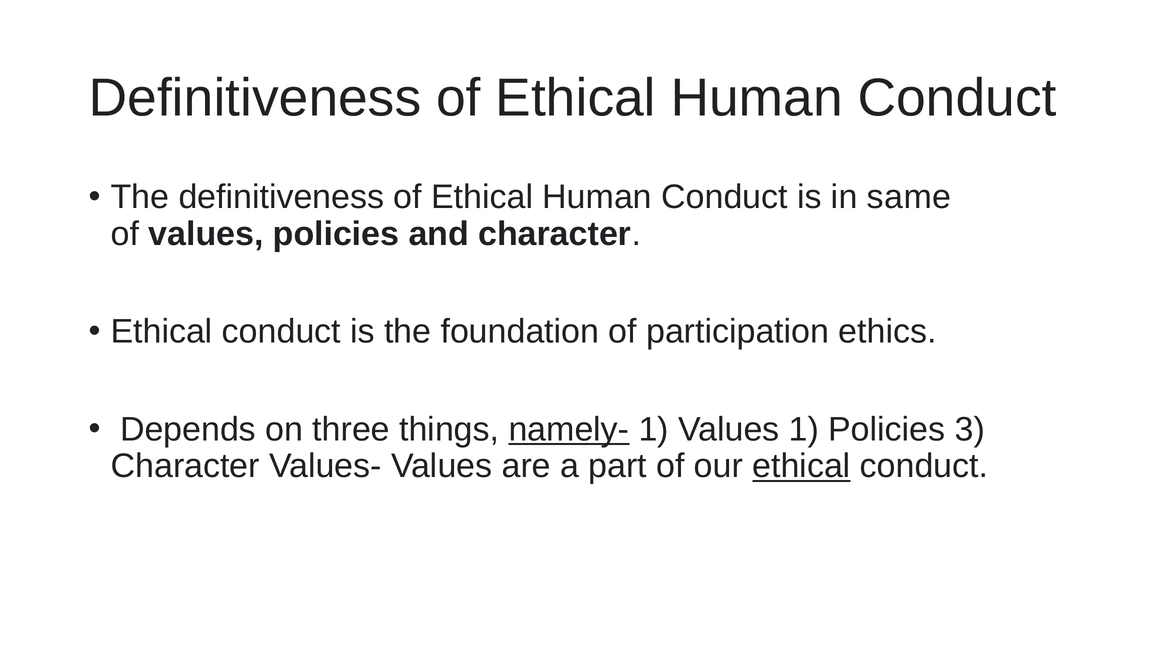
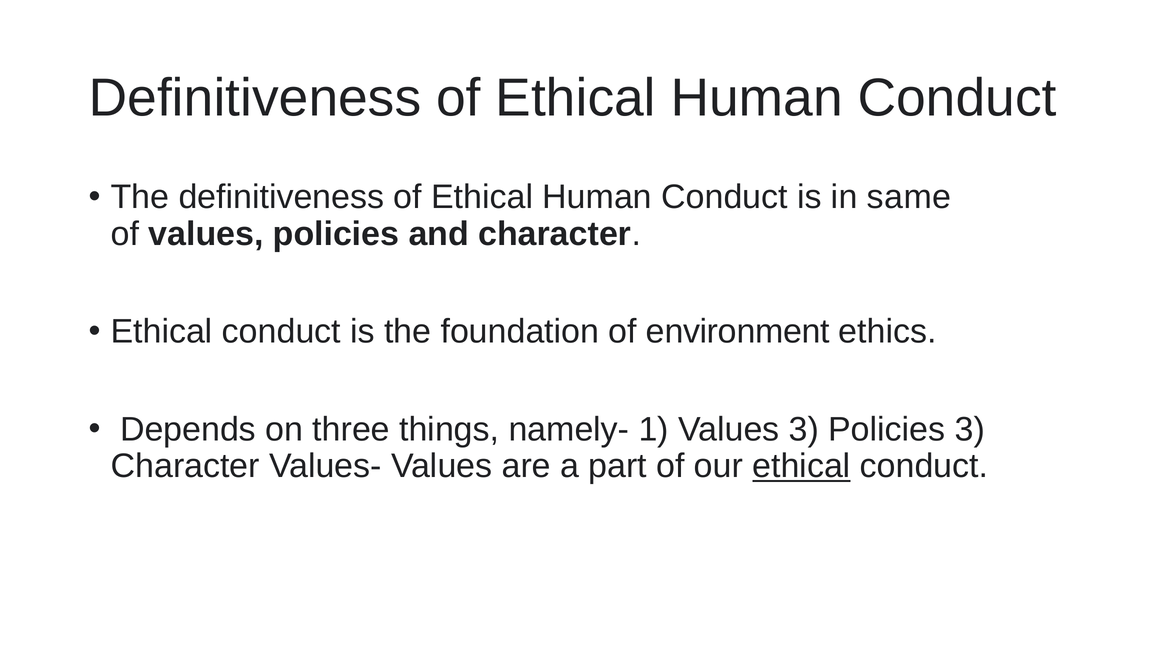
participation: participation -> environment (738, 332)
namely- underline: present -> none (569, 429)
Values 1: 1 -> 3 (804, 429)
